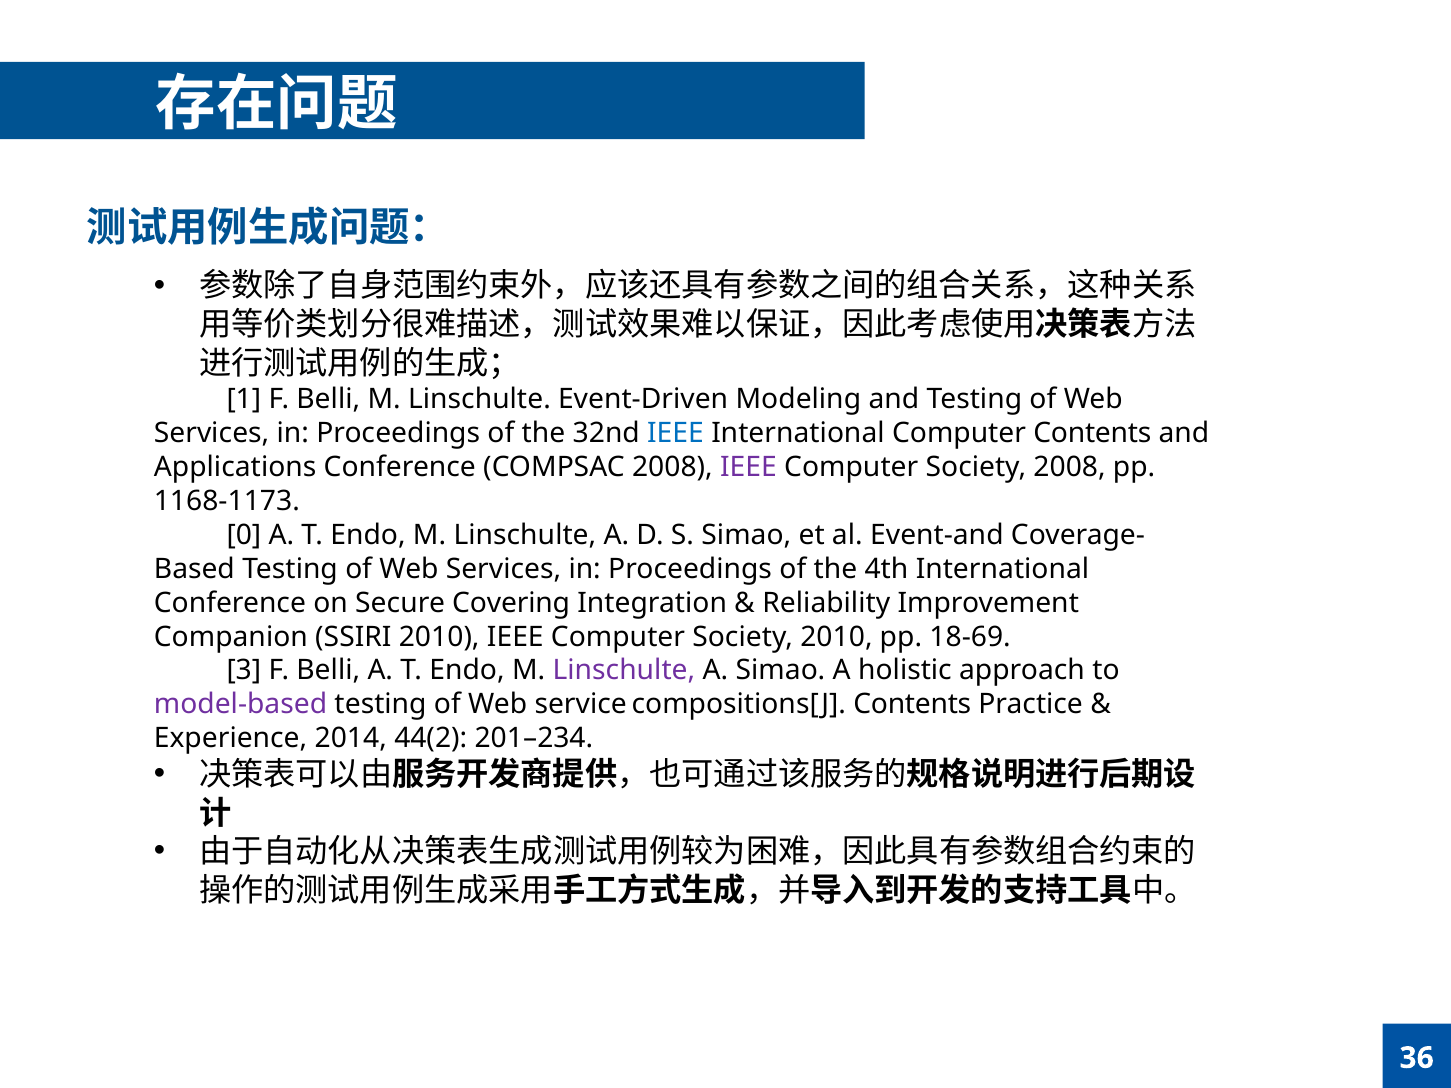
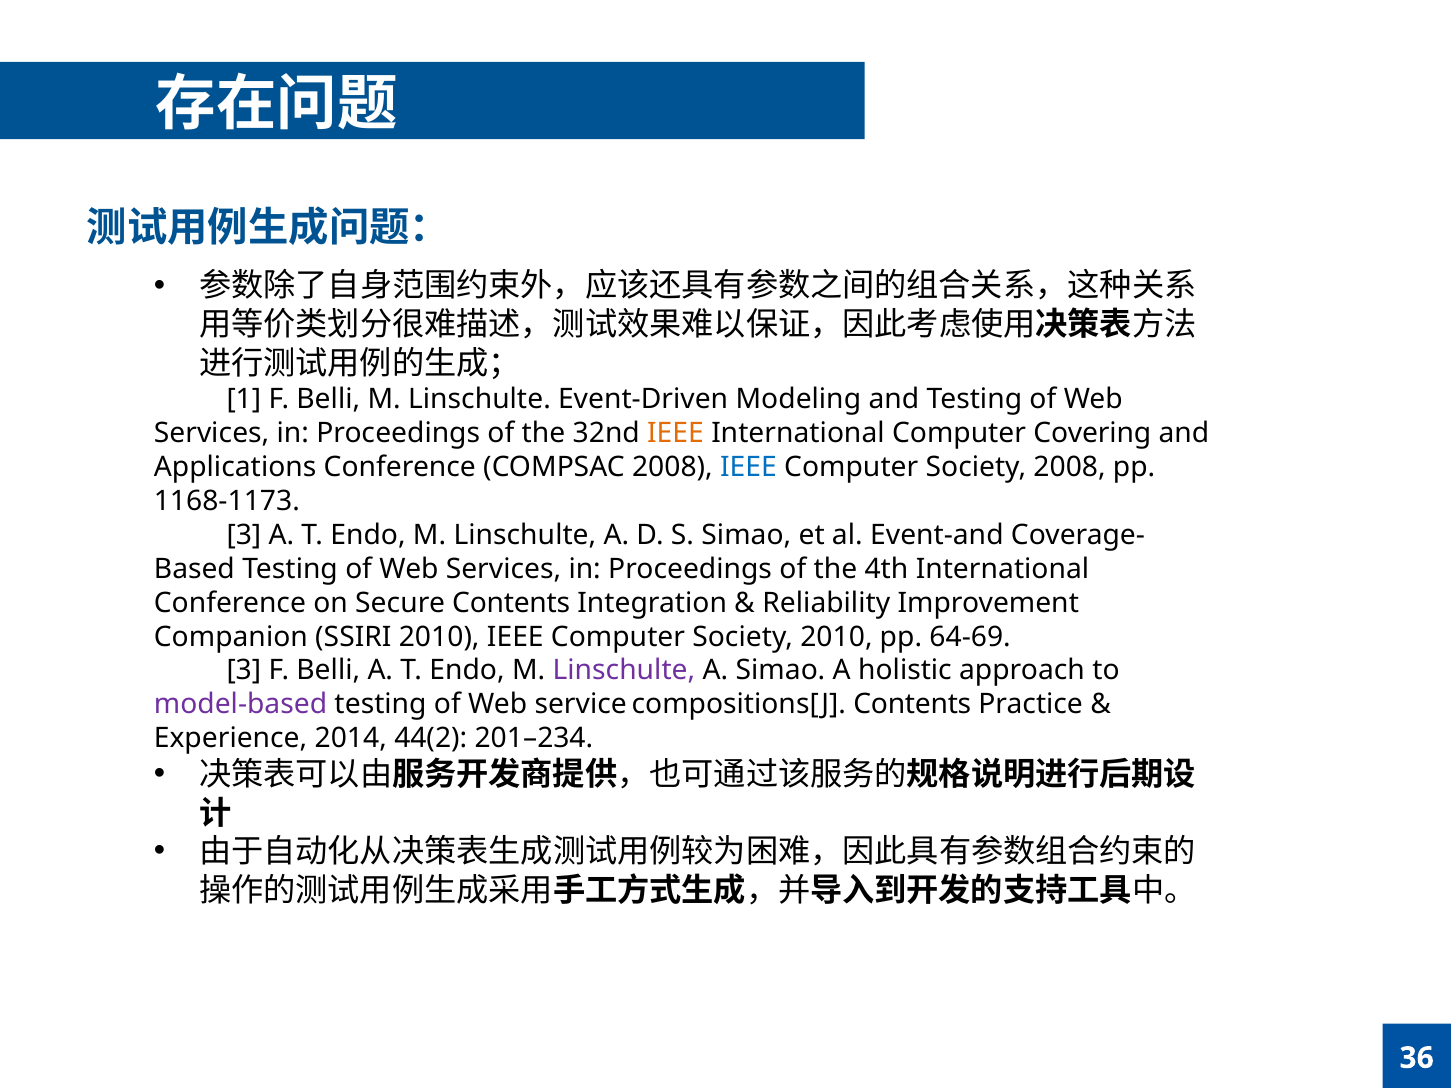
IEEE colour: blue -> orange (675, 434)
Computer Contents: Contents -> Covering (1092, 434)
IEEE colour: purple -> blue (748, 467)
0: 0 -> 3 (244, 535)
Secure Covering: Covering -> Contents (511, 603)
18-69: 18-69 -> 64-69 (970, 637)
